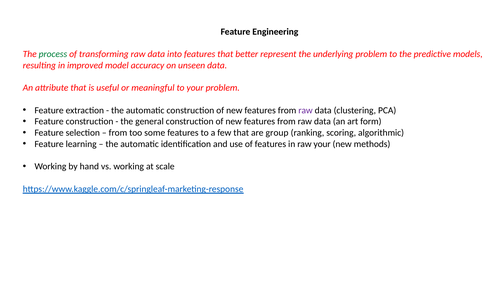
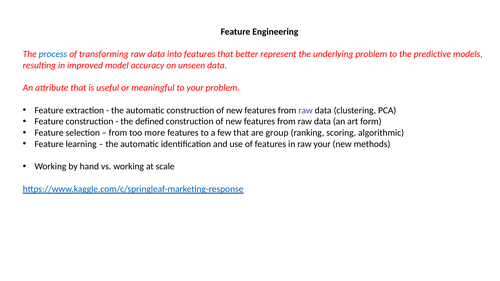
process colour: green -> blue (53, 54)
general: general -> defined (150, 122)
some: some -> more (155, 133)
